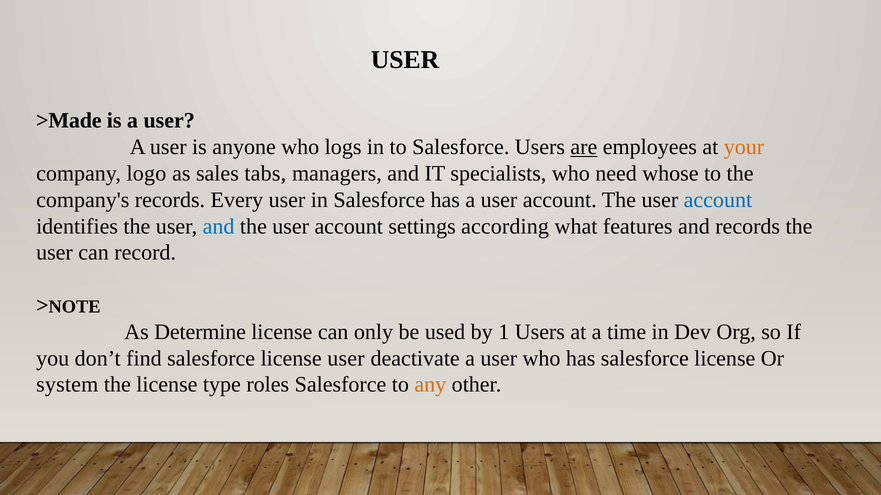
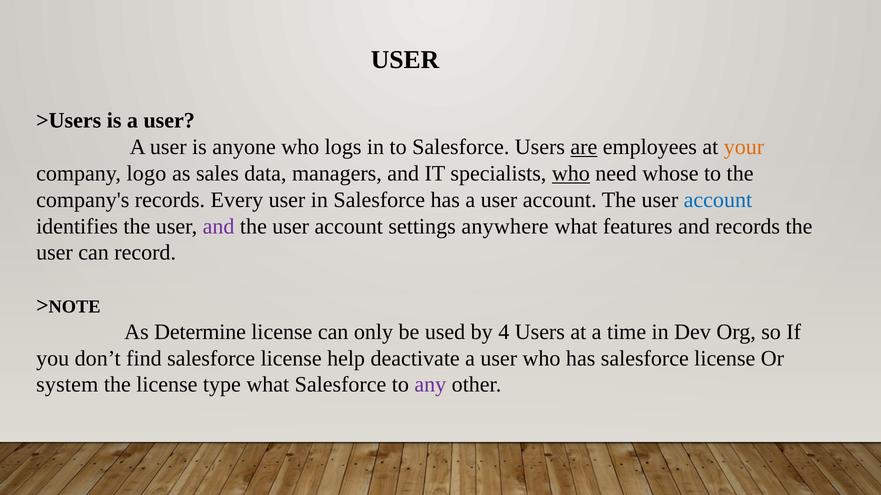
>Made: >Made -> >Users (69, 121)
tabs: tabs -> data (265, 174)
who underline: none -> present (571, 174)
and colour: blue -> purple (219, 227)
according: according -> anywhere (505, 227)
1: 1 -> 4 (504, 332)
license user: user -> help (346, 359)
type roles: roles -> what (268, 385)
any colour: orange -> purple (430, 385)
